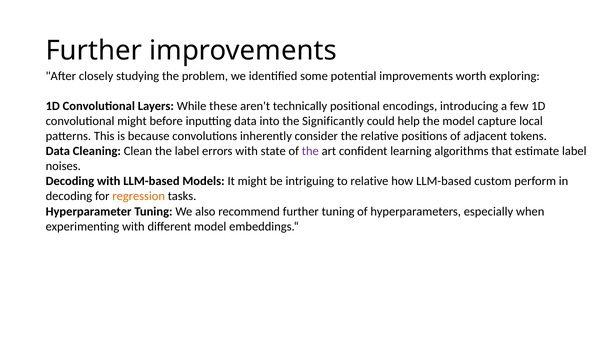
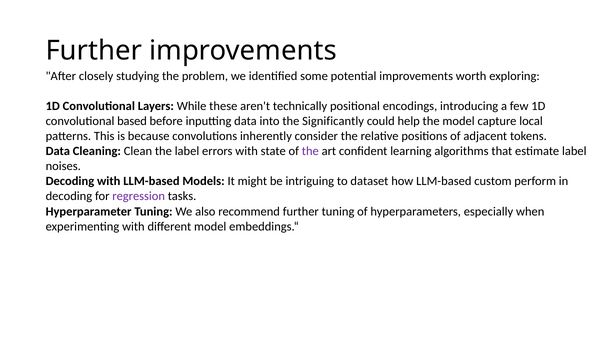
convolutional might: might -> based (132, 121)
to relative: relative -> dataset (369, 181)
regression colour: orange -> purple (139, 196)
